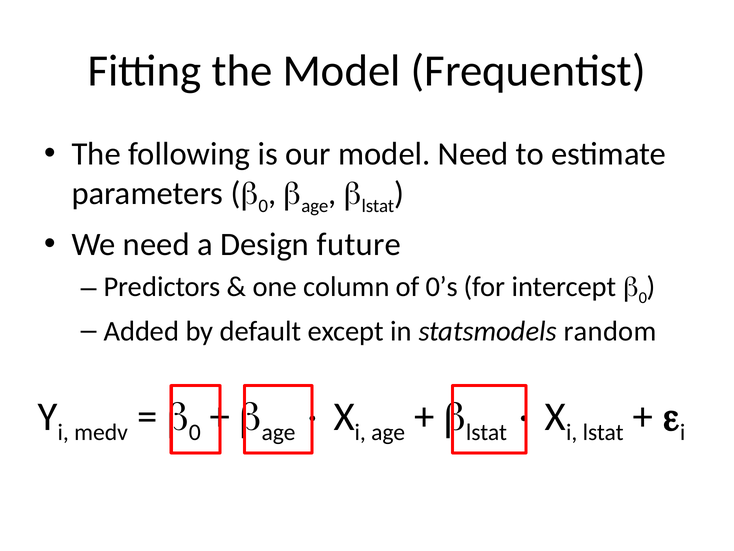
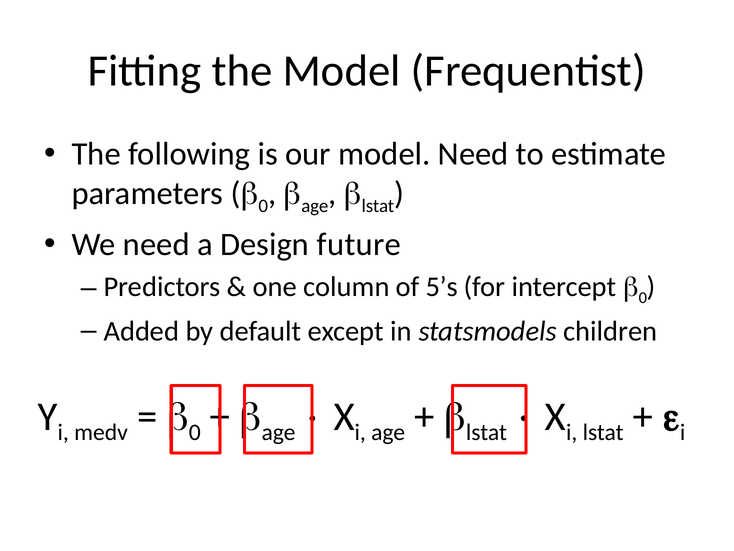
0’s: 0’s -> 5’s (442, 286)
random: random -> children (610, 331)
